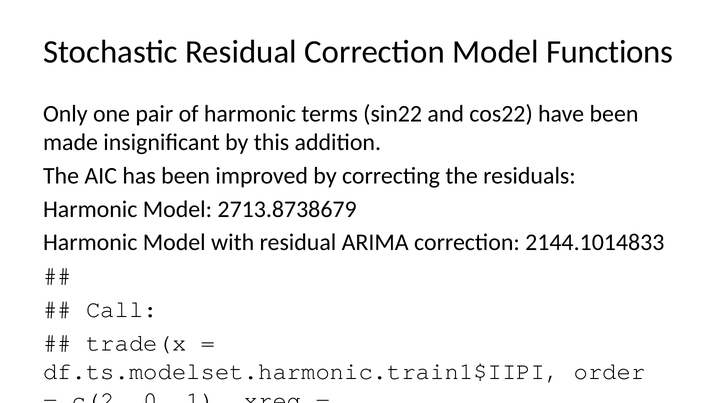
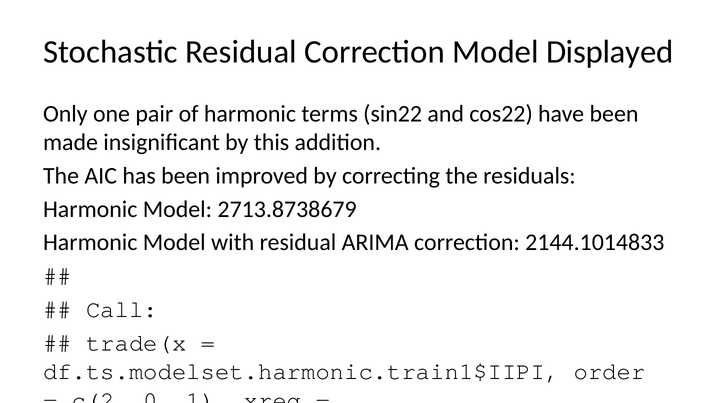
Functions: Functions -> Displayed (610, 52)
